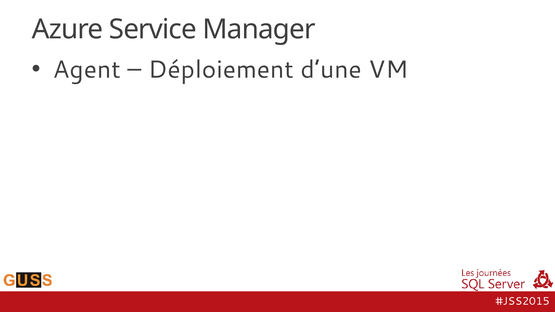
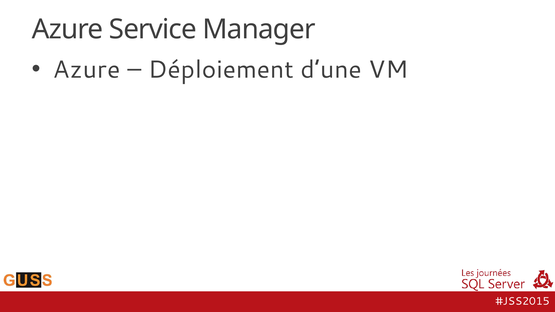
Agent: Agent -> Azure (87, 70)
